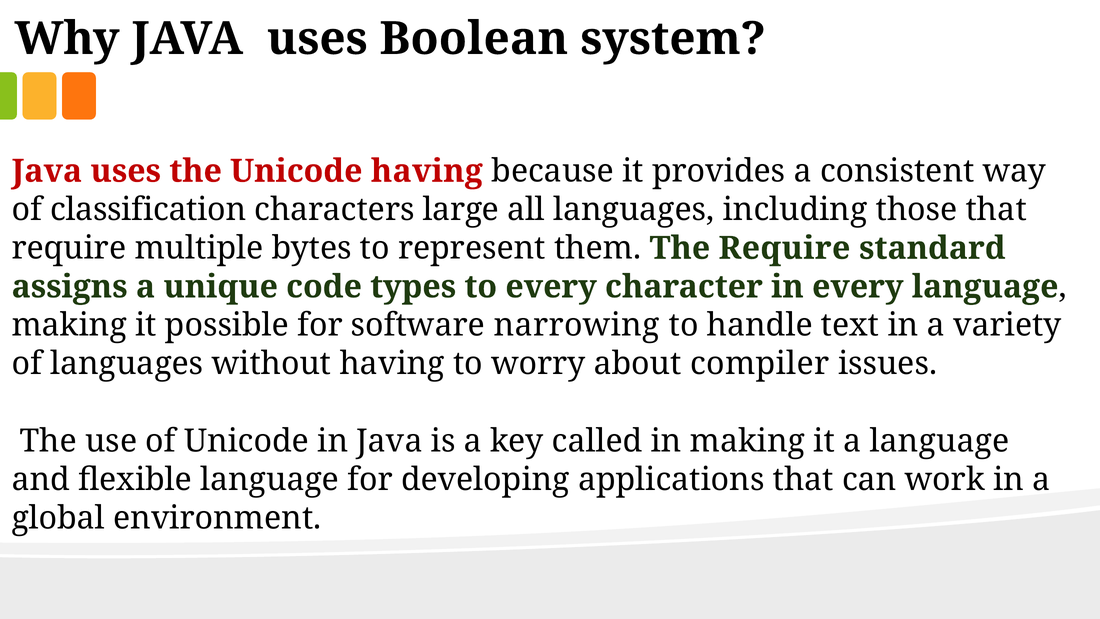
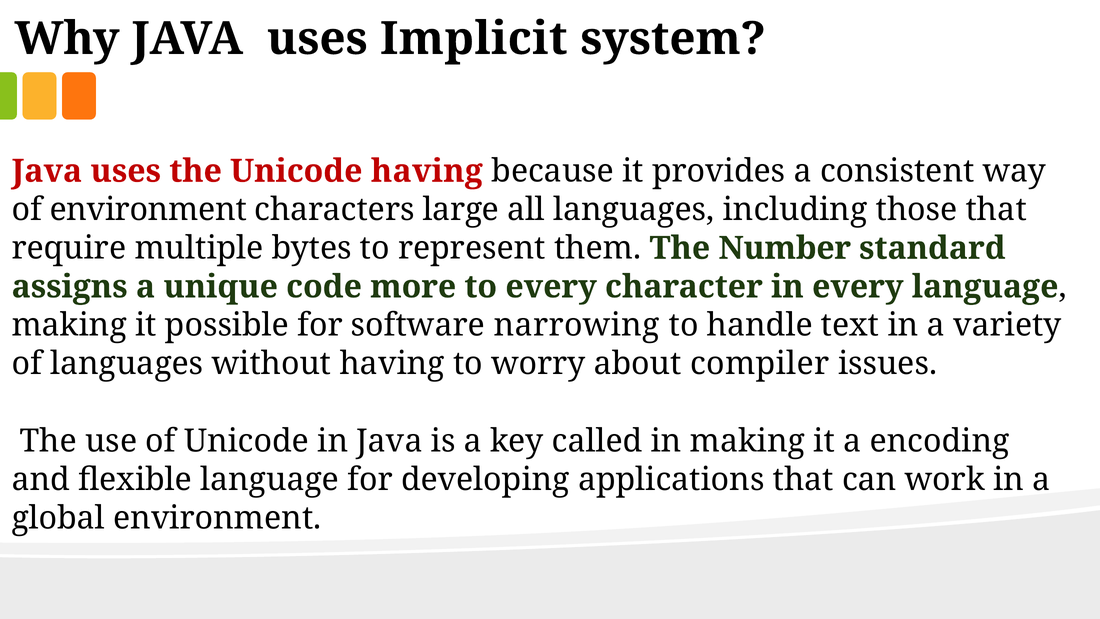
Boolean: Boolean -> Implicit (474, 39)
of classification: classification -> environment (148, 210)
The Require: Require -> Number (785, 248)
types: types -> more (413, 287)
a language: language -> encoding (940, 441)
